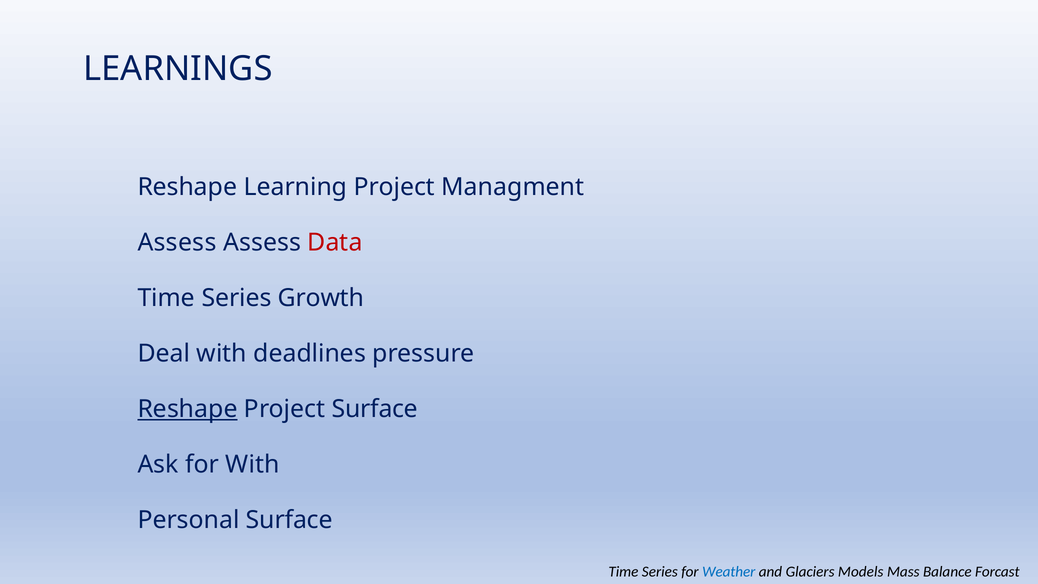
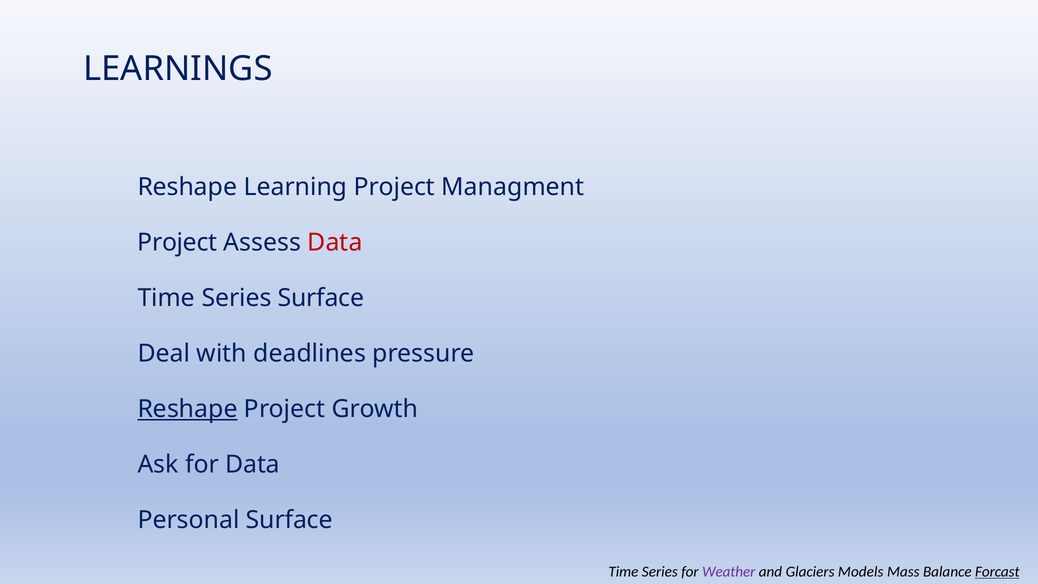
Assess: Assess -> Project (177, 242)
Series Growth: Growth -> Surface (321, 298)
Project Surface: Surface -> Growth (375, 409)
for With: With -> Data (253, 465)
Weather colour: blue -> purple (729, 572)
Forcast underline: none -> present (997, 572)
